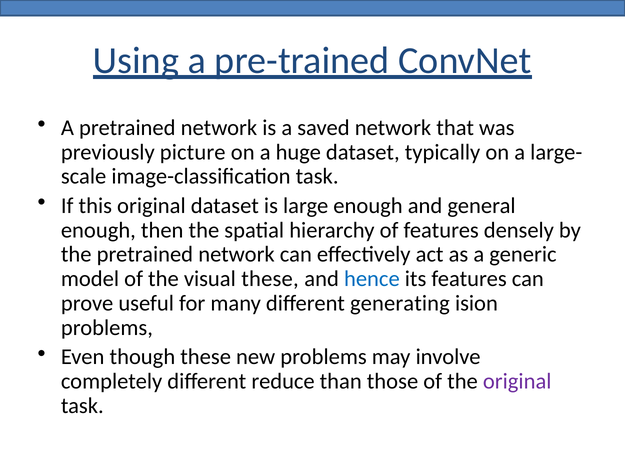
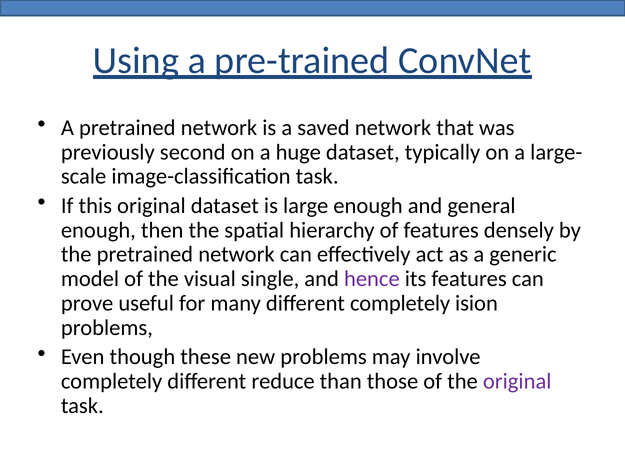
picture: picture -> second (193, 152)
visual these: these -> single (270, 279)
hence colour: blue -> purple (372, 279)
different generating: generating -> completely (400, 303)
